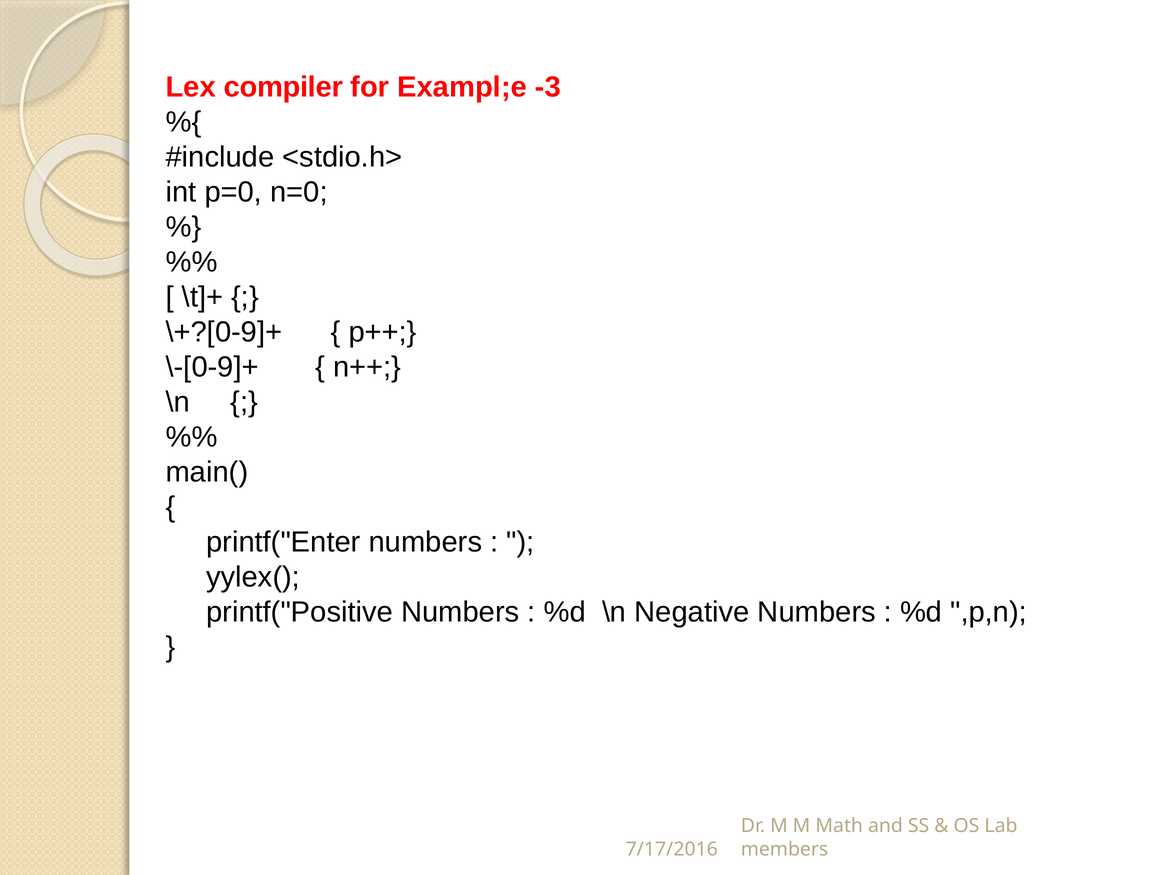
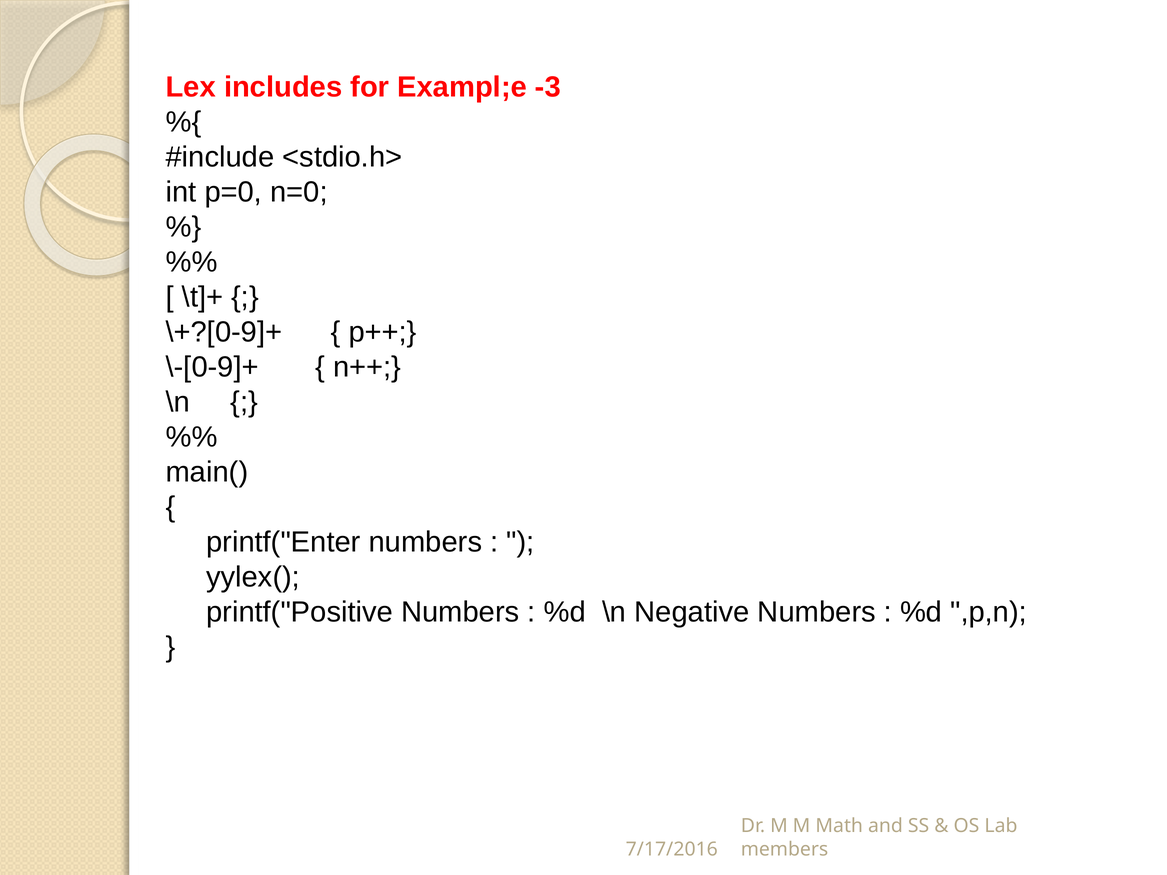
compiler: compiler -> includes (283, 87)
